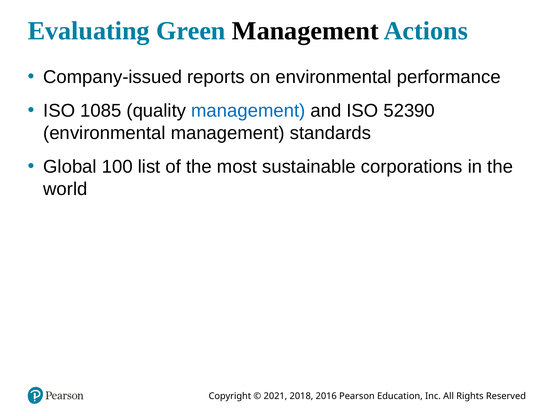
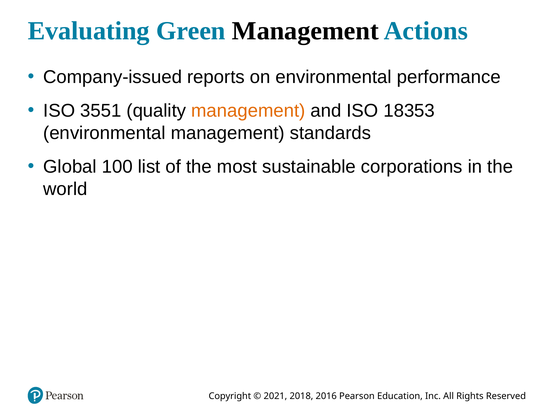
1085: 1085 -> 3551 (101, 111)
management colour: blue -> orange (248, 111)
52390: 52390 -> 18353 (409, 111)
